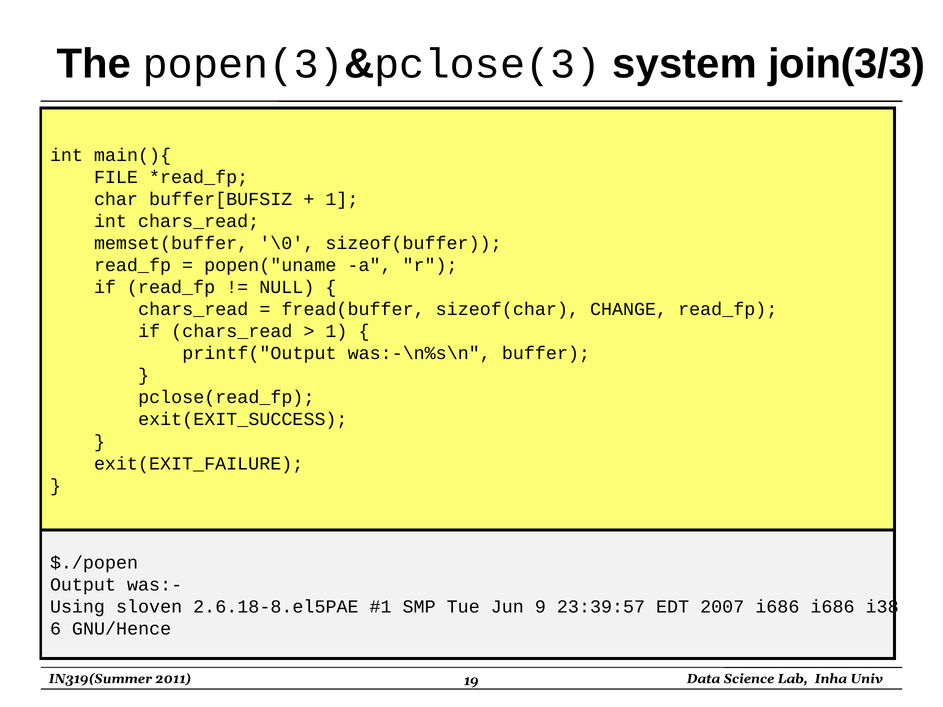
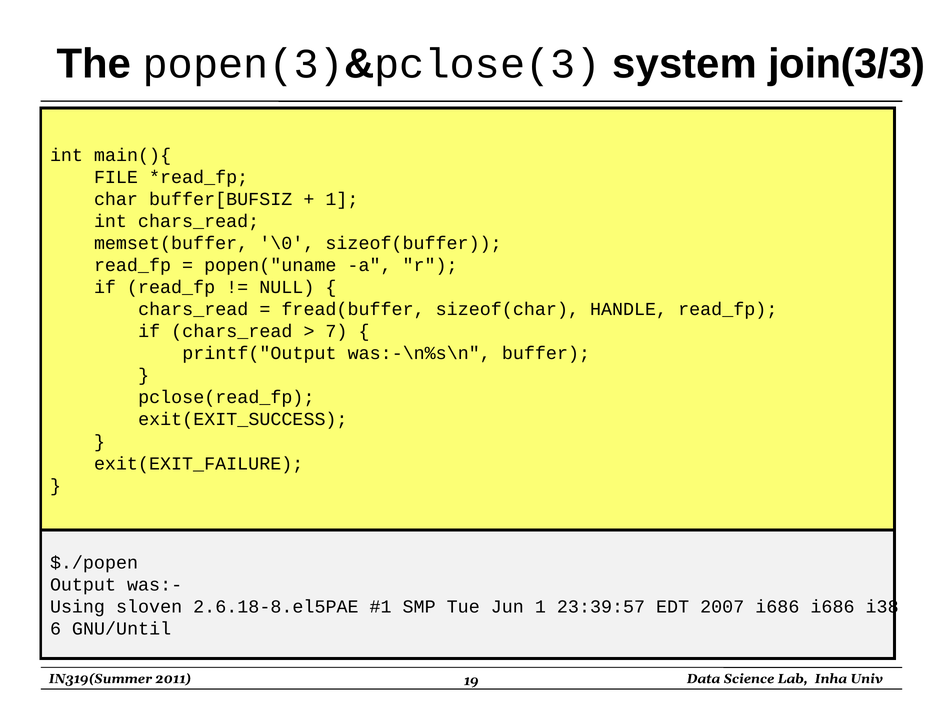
CHANGE: CHANGE -> HANDLE (629, 310)
1: 1 -> 7 (336, 332)
Jun 9: 9 -> 1 (540, 607)
GNU/Hence: GNU/Hence -> GNU/Until (122, 629)
